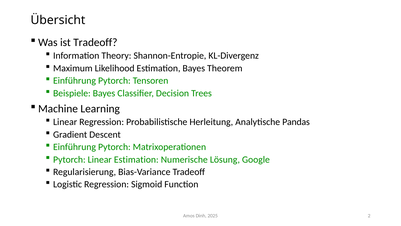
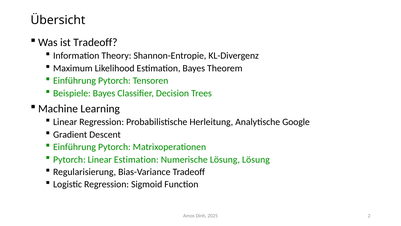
Pandas: Pandas -> Google (296, 122)
Lösung Google: Google -> Lösung (256, 159)
